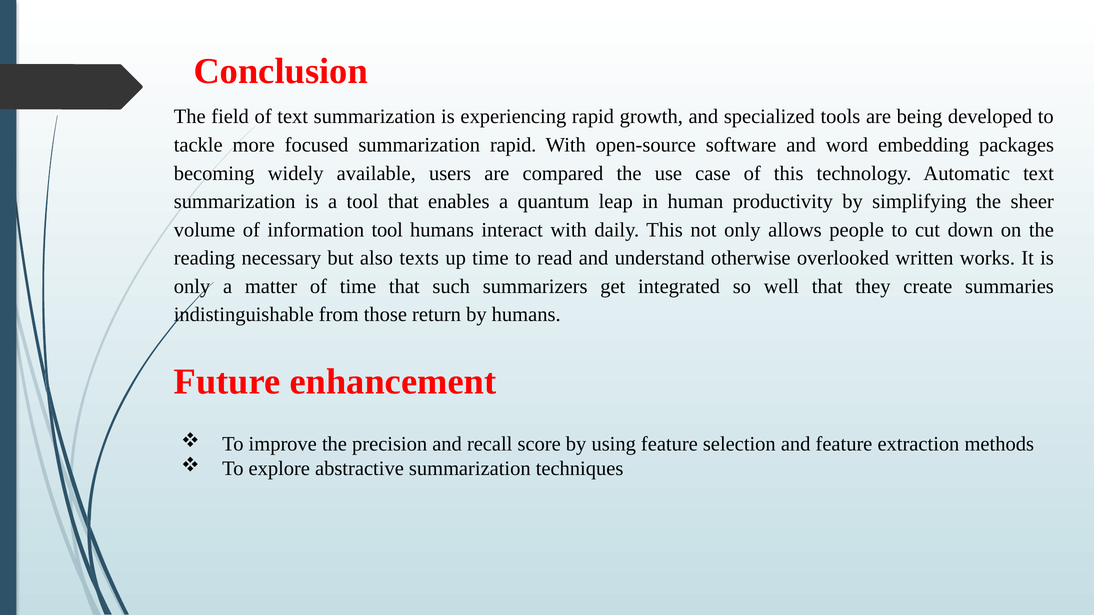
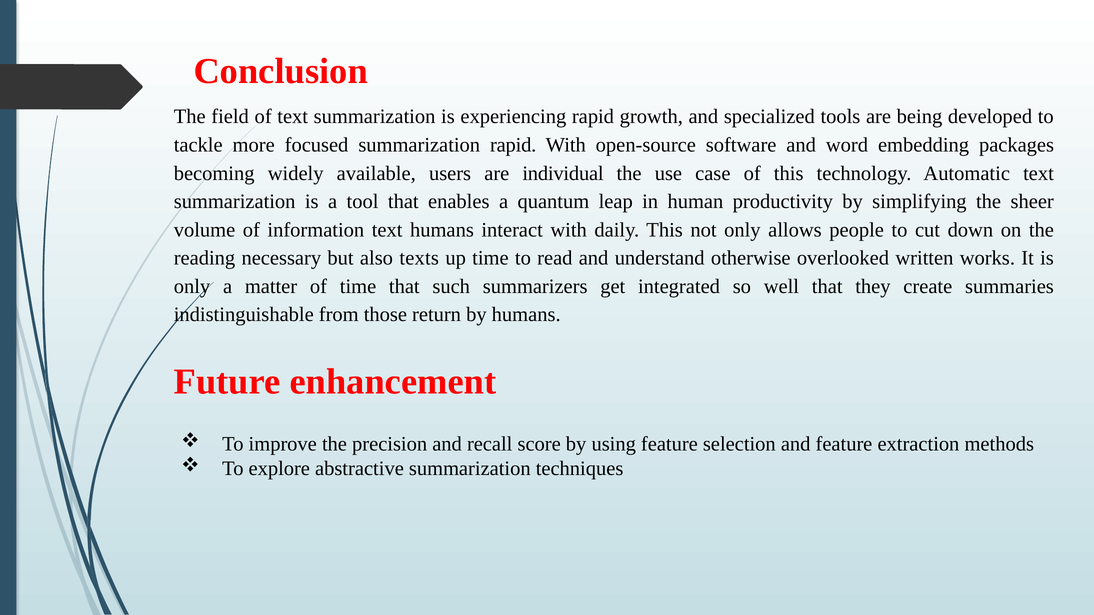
compared: compared -> individual (563, 173)
information tool: tool -> text (387, 230)
